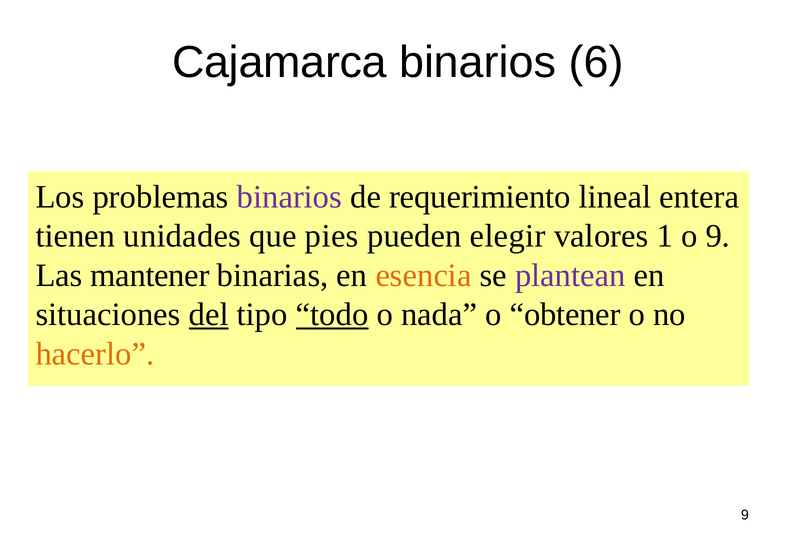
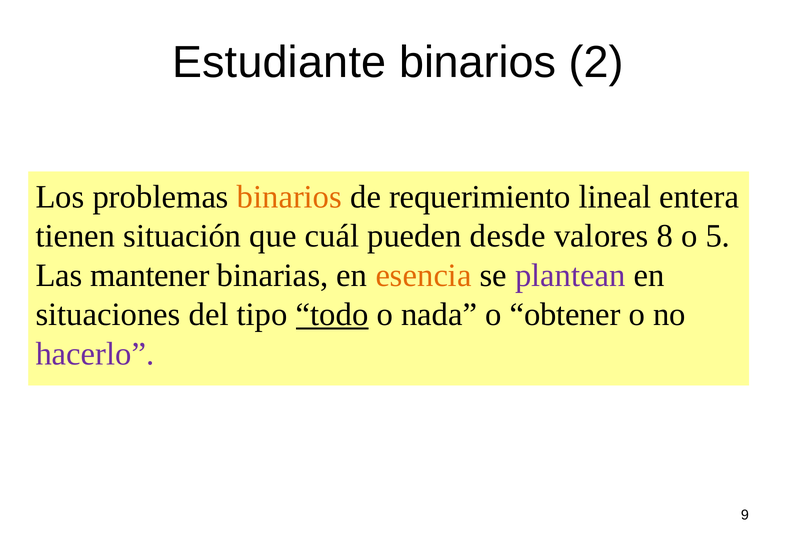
Cajamarca: Cajamarca -> Estudiante (279, 62)
6: 6 -> 2 (596, 62)
binarios colour: purple -> orange (289, 197)
unidades: unidades -> situación (182, 236)
pies: pies -> cuál (332, 236)
elegir: elegir -> desde (508, 236)
1: 1 -> 8 (665, 236)
o 9: 9 -> 5 (718, 236)
del underline: present -> none (209, 315)
hacerlo colour: orange -> purple (95, 354)
